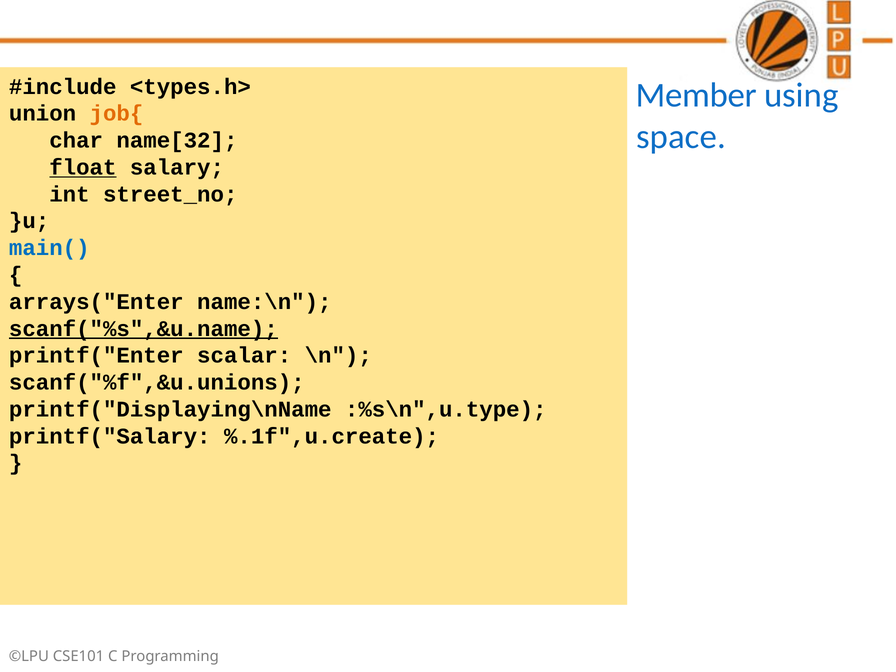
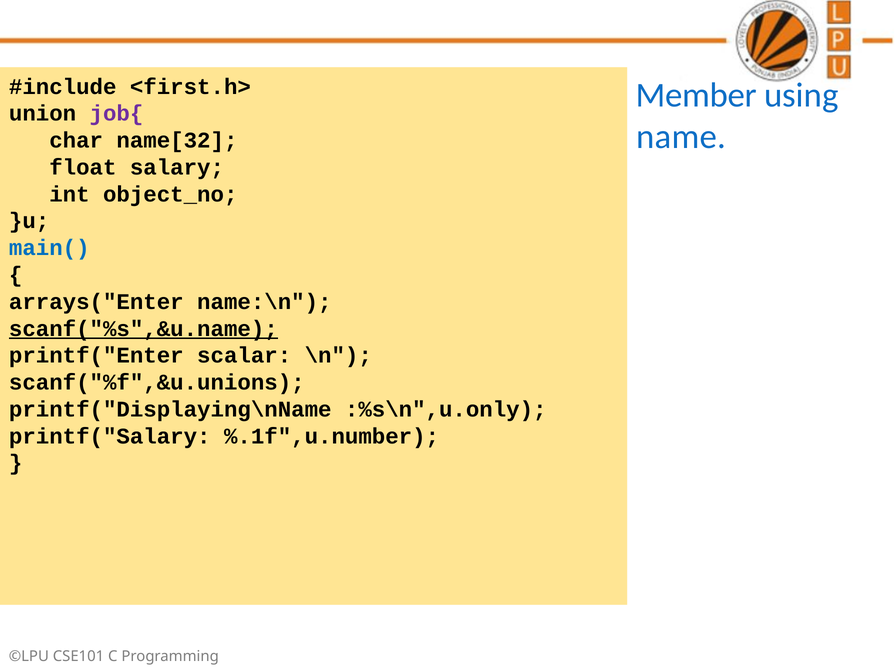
<types.h>: <types.h> -> <first.h> (190, 87)
job{ colour: orange -> purple (116, 114)
space: space -> name (681, 137)
float underline: present -> none (83, 167)
street_no: street_no -> object_no (170, 194)
:%s\n",u.type: :%s\n",u.type -> :%s\n",u.only (446, 409)
%.1f",u.create: %.1f",u.create -> %.1f",u.number (332, 436)
